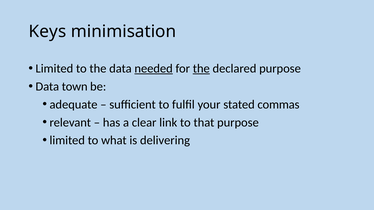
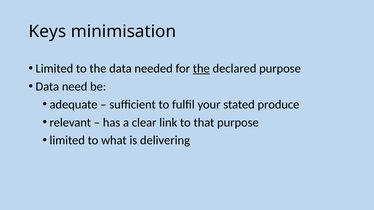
needed underline: present -> none (154, 69)
town: town -> need (75, 87)
commas: commas -> produce (278, 105)
